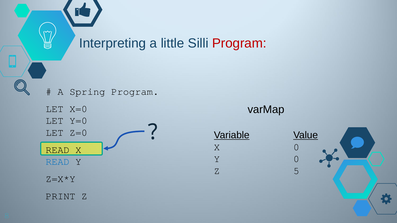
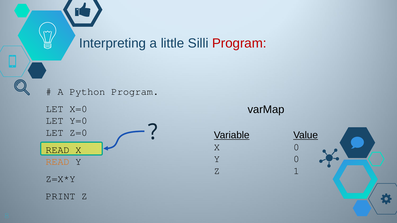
Spring: Spring -> Python (87, 92)
READ colour: blue -> orange (58, 162)
5: 5 -> 1 (296, 171)
